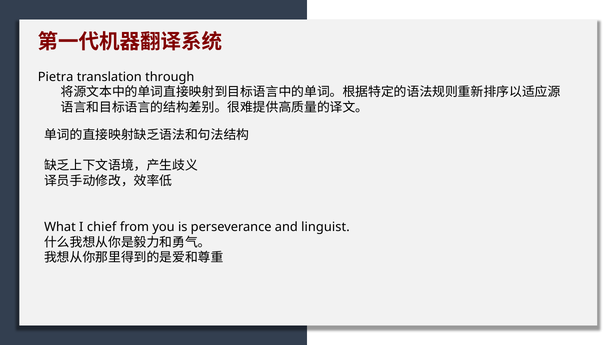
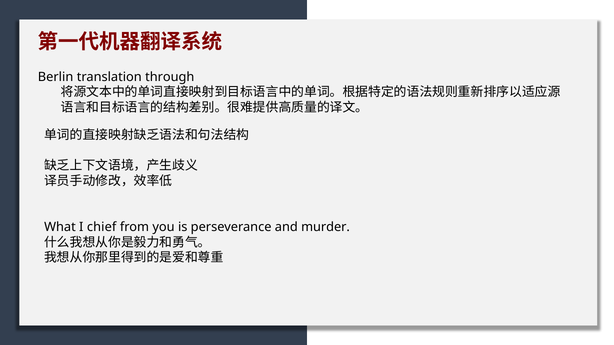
Pietra: Pietra -> Berlin (56, 77)
linguist: linguist -> murder (326, 227)
